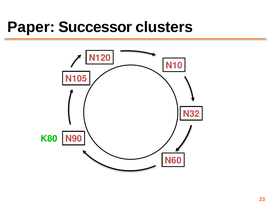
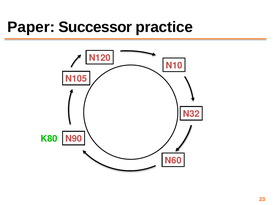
clusters: clusters -> practice (164, 27)
